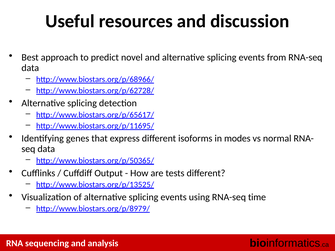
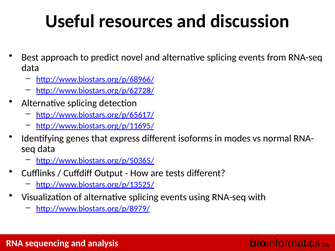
time: time -> with (257, 197)
